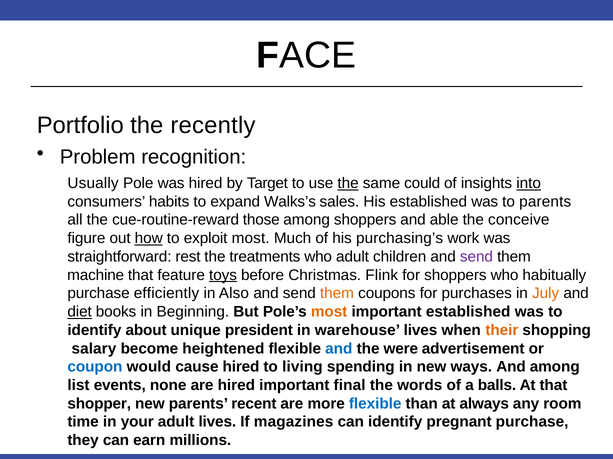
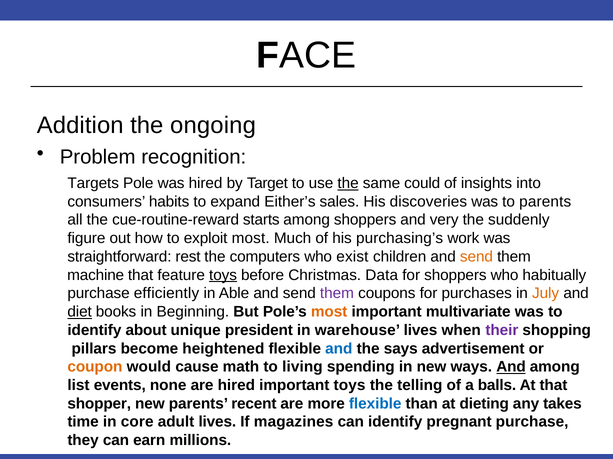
Portfolio: Portfolio -> Addition (80, 126)
recently: recently -> ongoing (213, 126)
Usually: Usually -> Targets (93, 184)
into underline: present -> none (529, 184)
Walks’s: Walks’s -> Either’s (290, 202)
His established: established -> discoveries (428, 202)
those: those -> starts (261, 220)
able: able -> very (444, 220)
conceive: conceive -> suddenly (519, 220)
how underline: present -> none (149, 239)
treatments: treatments -> computers (265, 257)
who adult: adult -> exist (352, 257)
send colour: purple -> orange (476, 257)
Flink: Flink -> Data (382, 275)
Also: Also -> Able (234, 294)
them colour: orange -> purple (337, 294)
important established: established -> multivariate (468, 312)
their colour: orange -> purple (502, 331)
salary: salary -> pillars (94, 349)
were: were -> says (401, 349)
coupon colour: blue -> orange (95, 367)
cause hired: hired -> math (241, 367)
And underline: none -> present (511, 367)
important final: final -> toys (350, 386)
words: words -> telling (420, 386)
always: always -> dieting (484, 404)
room: room -> takes (562, 404)
your: your -> core (137, 423)
